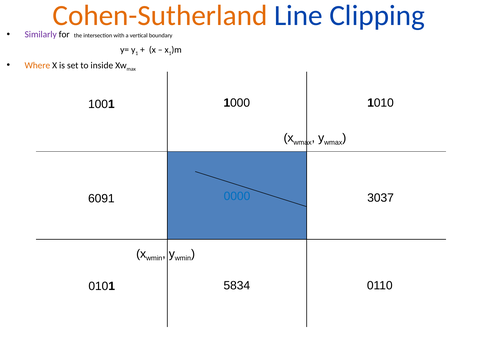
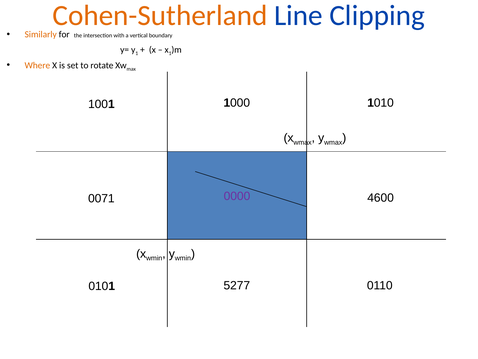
Similarly colour: purple -> orange (41, 34)
inside: inside -> rotate (102, 65)
0000 colour: blue -> purple (237, 196)
3037: 3037 -> 4600 (381, 198)
6091: 6091 -> 0071 (101, 198)
5834: 5834 -> 5277 (237, 285)
